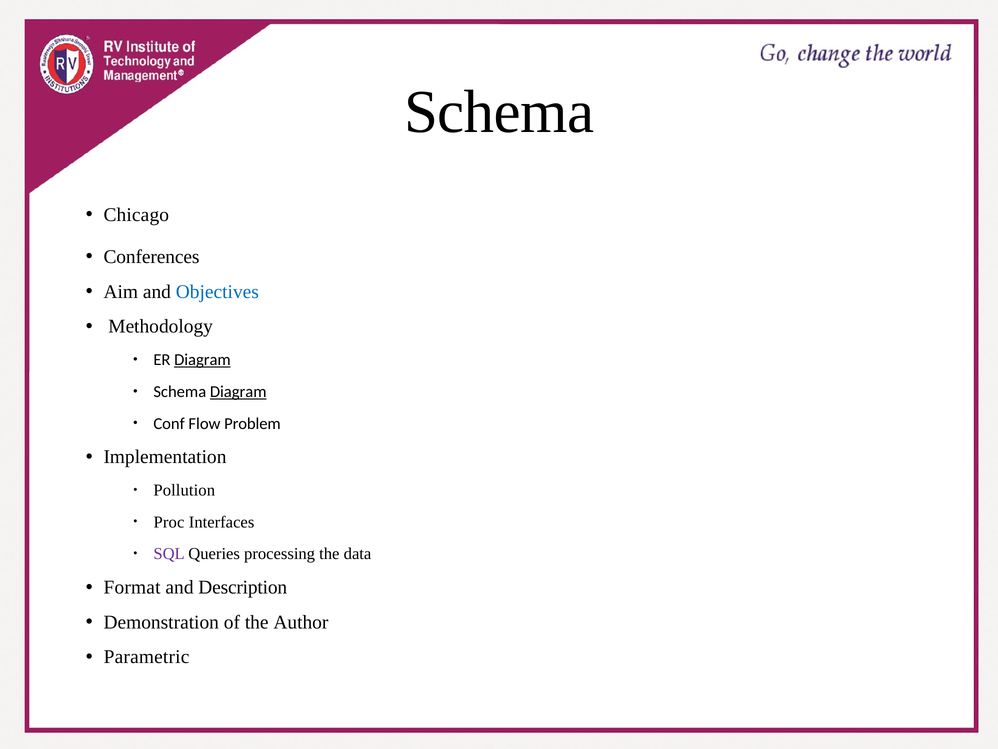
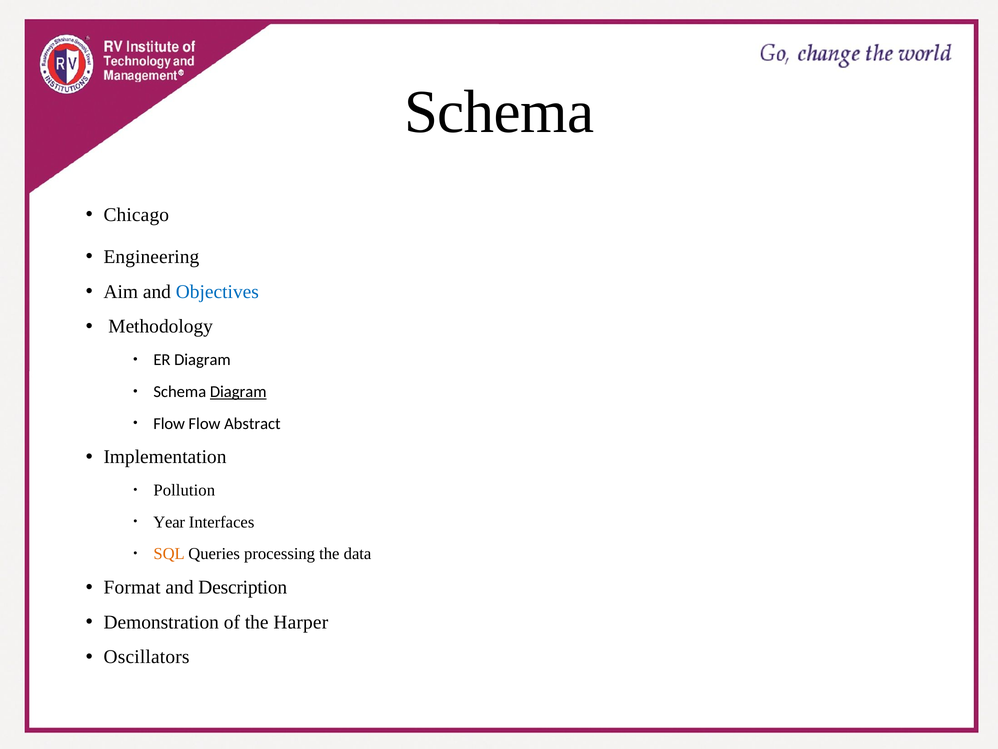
Conferences: Conferences -> Engineering (151, 257)
Diagram underline: present -> none (202, 360)
Conf: Conf -> Flow (169, 423)
Problem: Problem -> Abstract (252, 423)
Proc: Proc -> Year (169, 522)
SQL colour: purple -> orange (169, 554)
Author: Author -> Harper (301, 622)
Parametric: Parametric -> Oscillators (147, 657)
